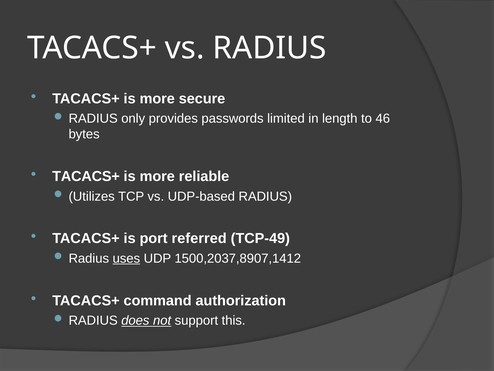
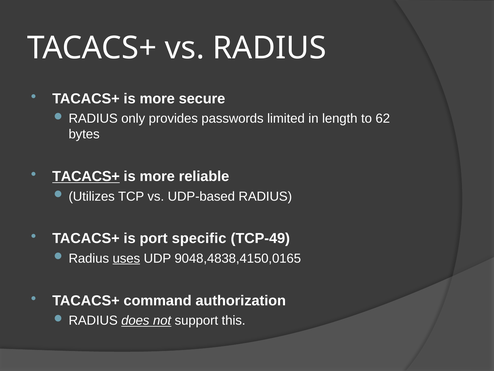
46: 46 -> 62 (383, 118)
TACACS+ underline: none -> present (86, 176)
referred: referred -> specific (199, 238)
1500,2037,8907,1412: 1500,2037,8907,1412 -> 9048,4838,4150,0165 (238, 258)
